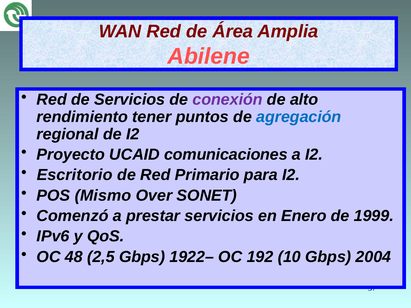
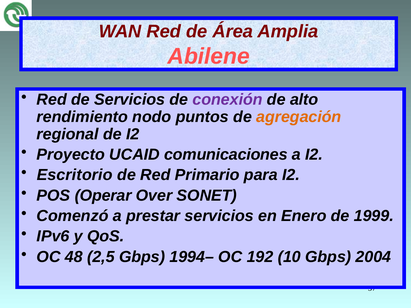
tener: tener -> nodo (152, 117)
agregación colour: blue -> orange (299, 117)
Mismo: Mismo -> Operar (103, 196)
1922–: 1922– -> 1994– (192, 257)
